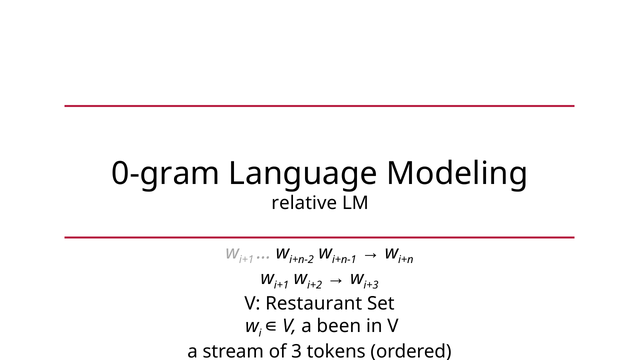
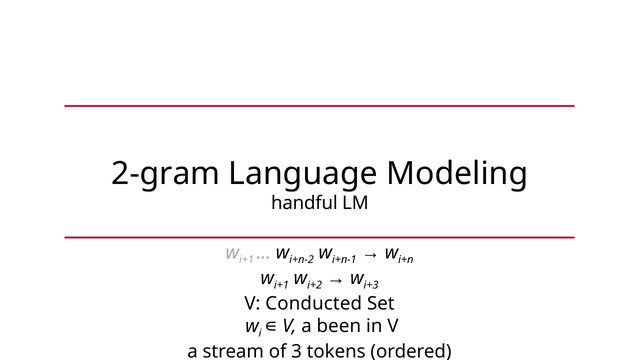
0-gram: 0-gram -> 2-gram (166, 174)
relative: relative -> handful (304, 203)
Restaurant: Restaurant -> Conducted (314, 304)
